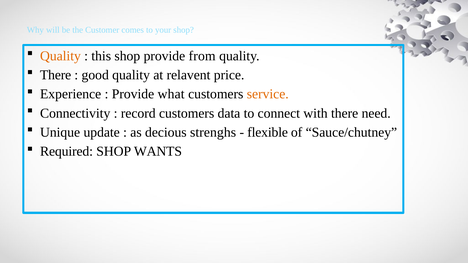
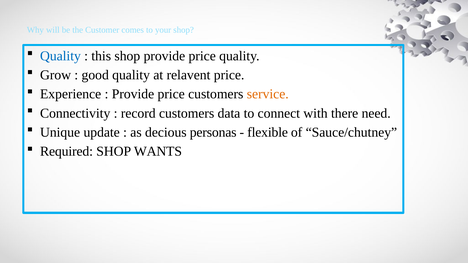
Quality colour: orange -> blue (60, 56)
shop provide from: from -> price (202, 56)
There: There -> Grow (56, 75)
what: what -> price (171, 94)
strenghs: strenghs -> personas (213, 132)
